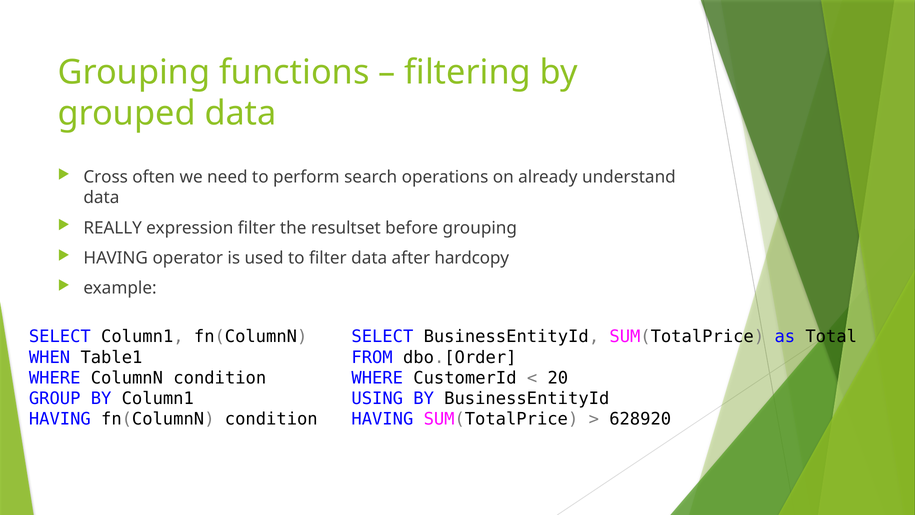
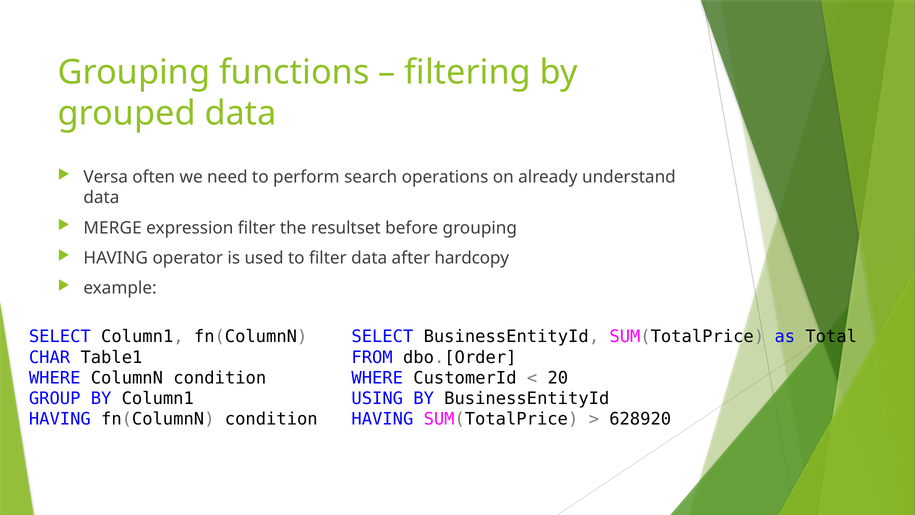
Cross: Cross -> Versa (106, 177)
REALLY: REALLY -> MERGE (113, 228)
WHEN: WHEN -> CHAR (50, 357)
